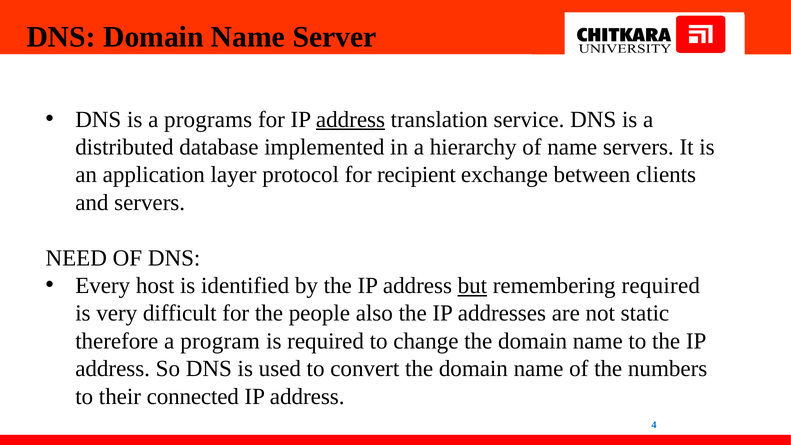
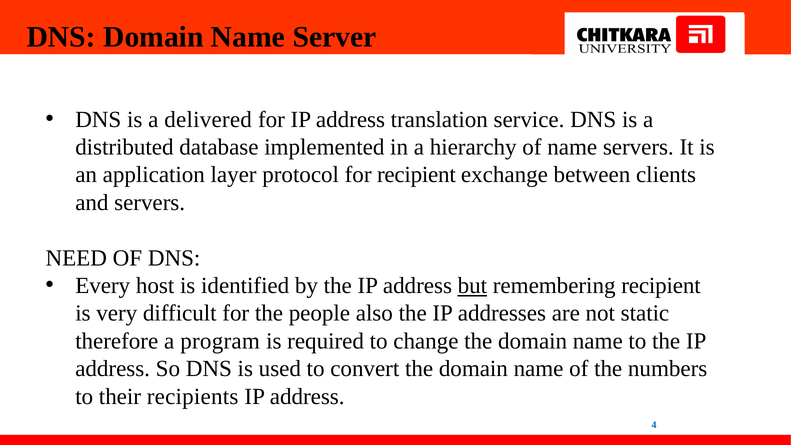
programs: programs -> delivered (208, 119)
address underline: present -> none (350, 119)
remembering required: required -> recipient (661, 286)
connected: connected -> recipients (193, 396)
